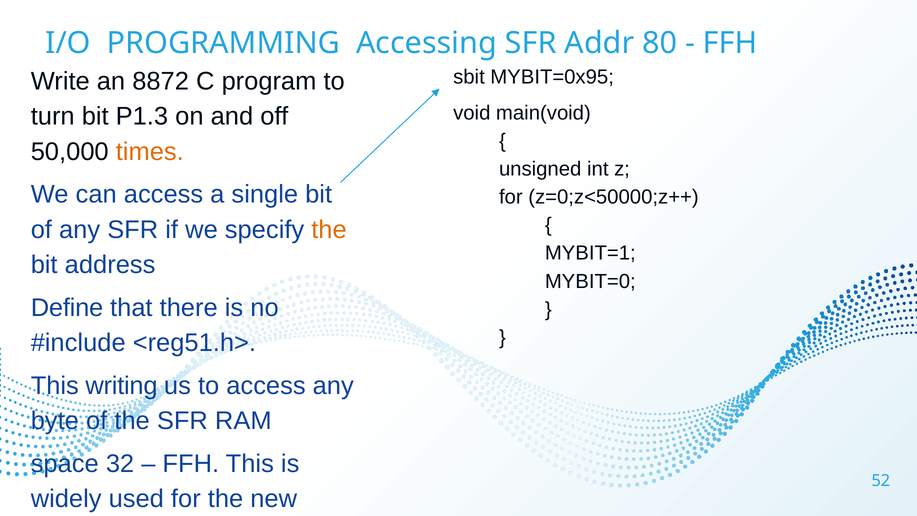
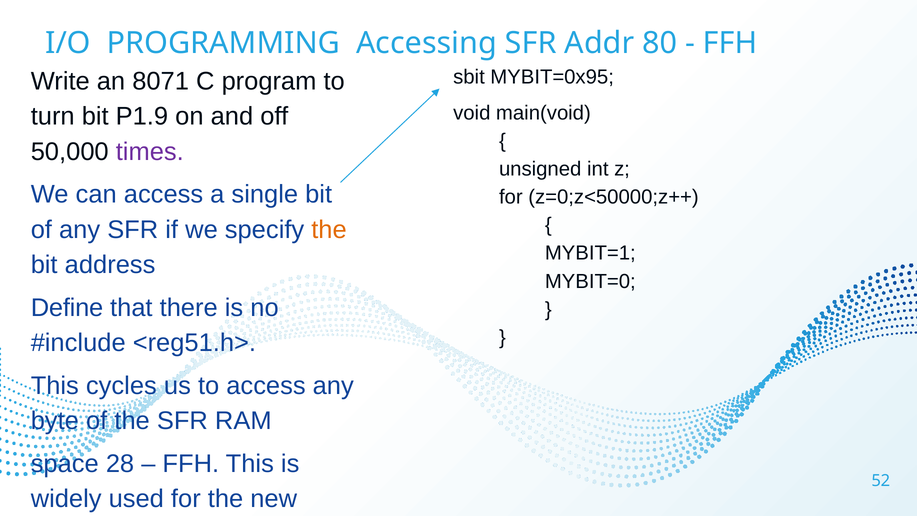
8872: 8872 -> 8071 (161, 81)
P1.3: P1.3 -> P1.9 (142, 117)
times colour: orange -> purple (150, 152)
writing: writing -> cycles (121, 386)
32: 32 -> 28 (120, 464)
